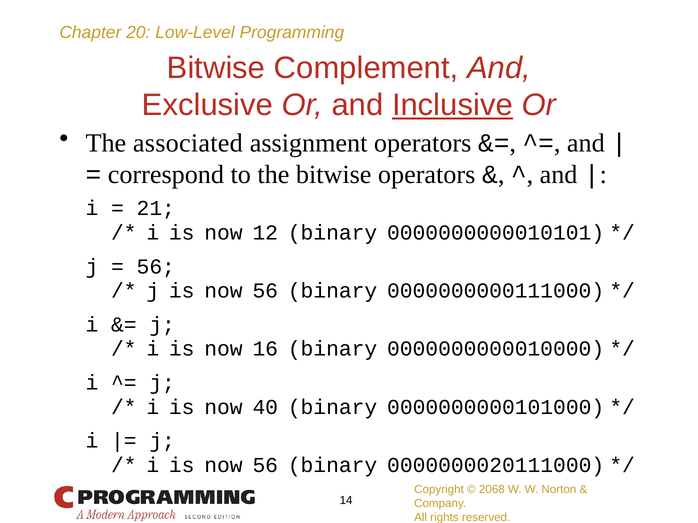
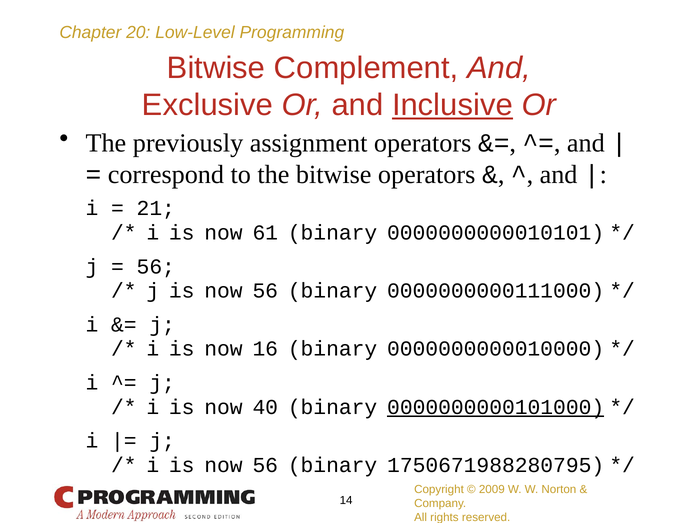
associated: associated -> previously (188, 143)
12: 12 -> 61 (265, 233)
0000000000101000 underline: none -> present (496, 408)
0000000020111000: 0000000020111000 -> 1750671988280795 (496, 466)
2068: 2068 -> 2009 (492, 490)
